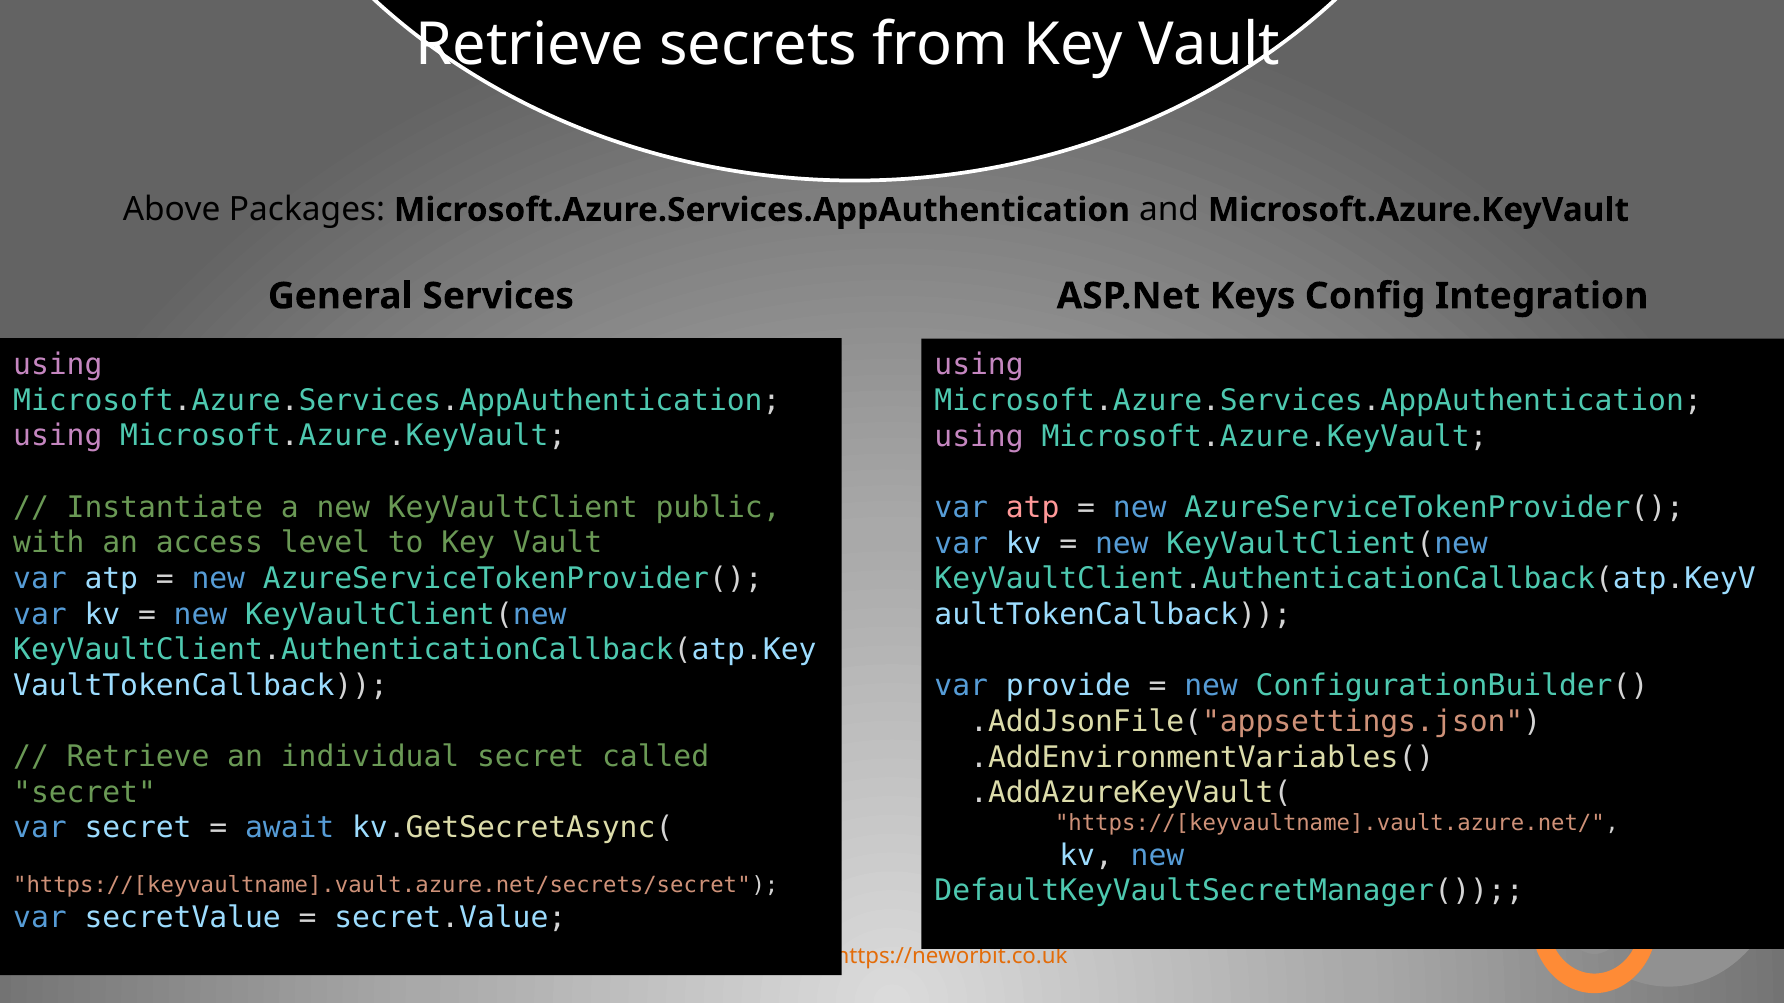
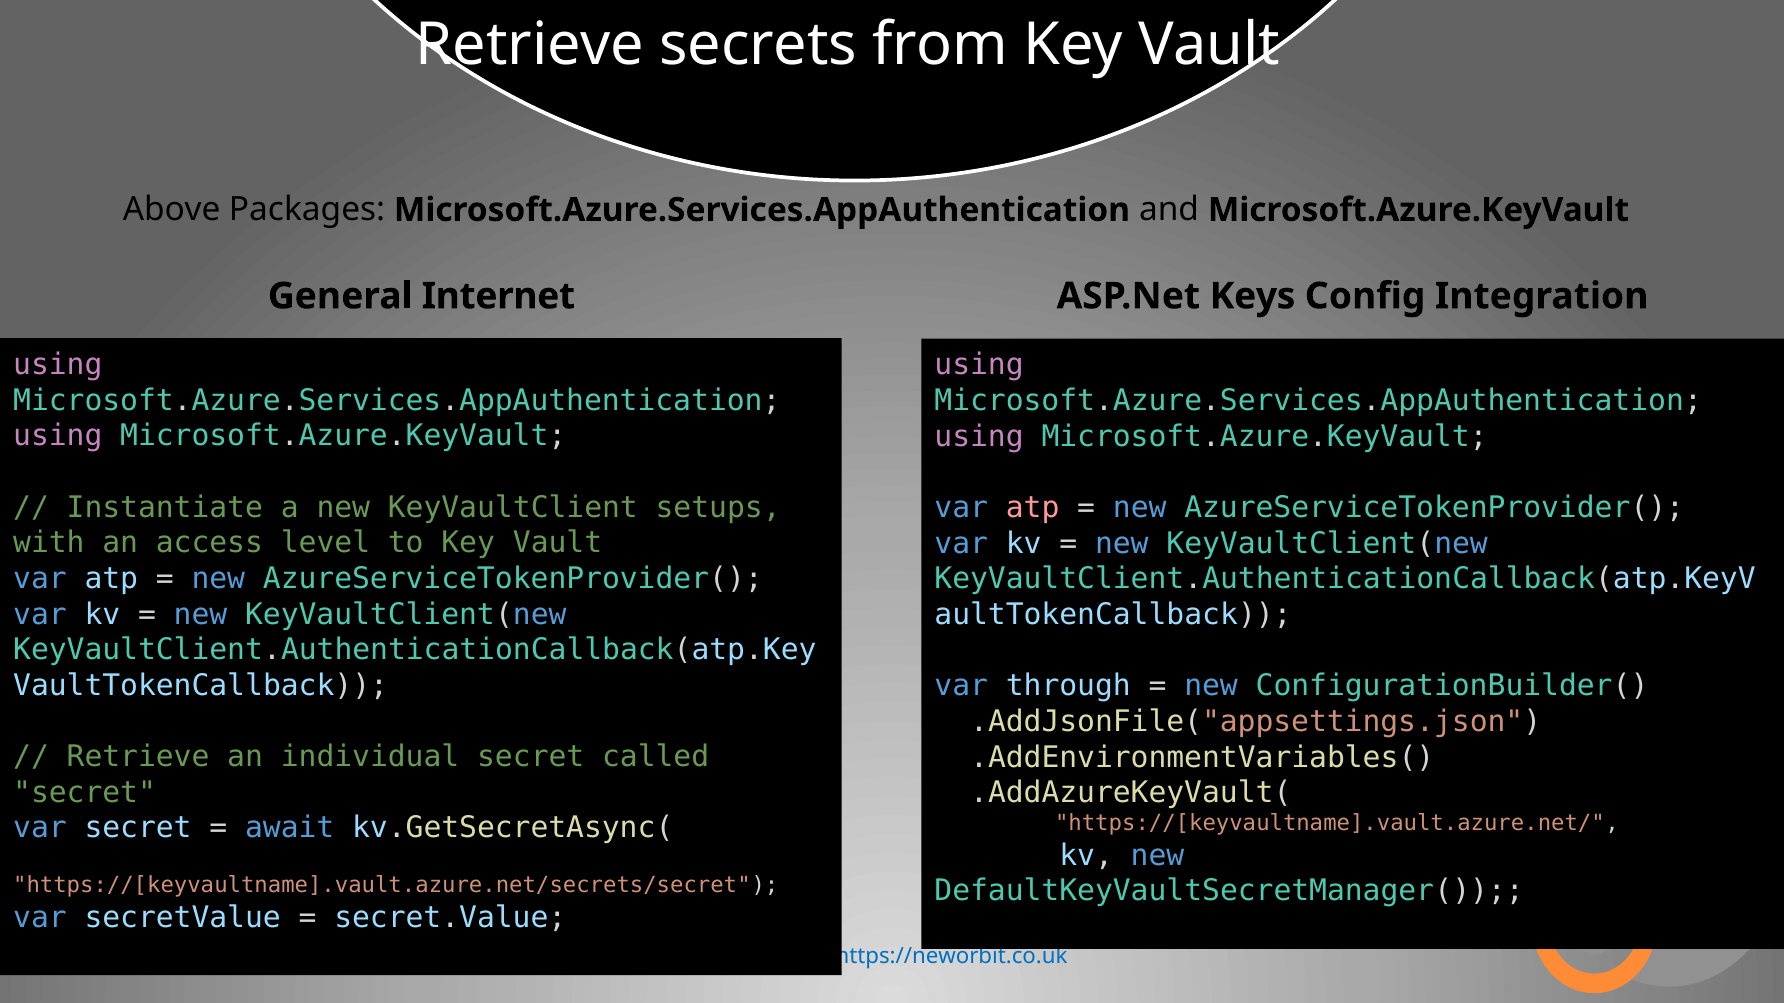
Services: Services -> Internet (498, 296)
public: public -> setups (718, 508)
provide: provide -> through (1068, 686)
https://neworbit.co.uk colour: orange -> blue (952, 957)
